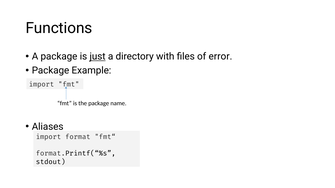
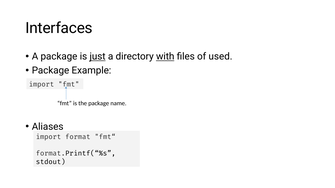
Functions: Functions -> Interfaces (59, 28)
with underline: none -> present (165, 57)
error: error -> used (220, 57)
